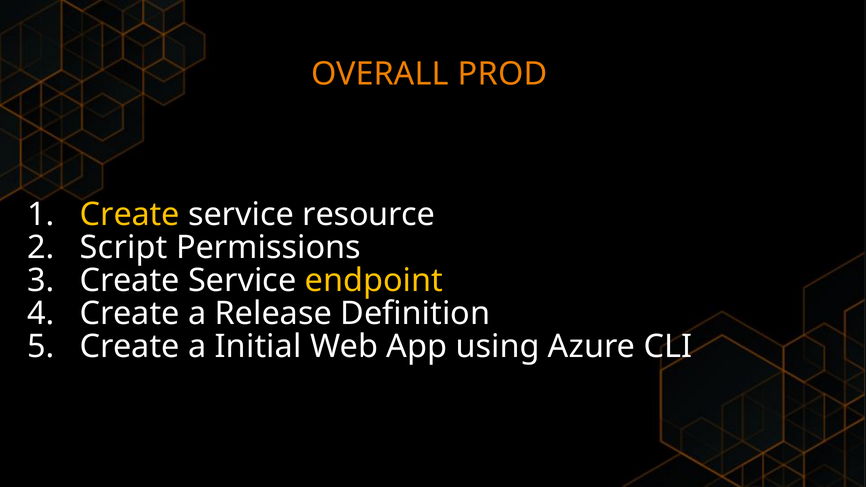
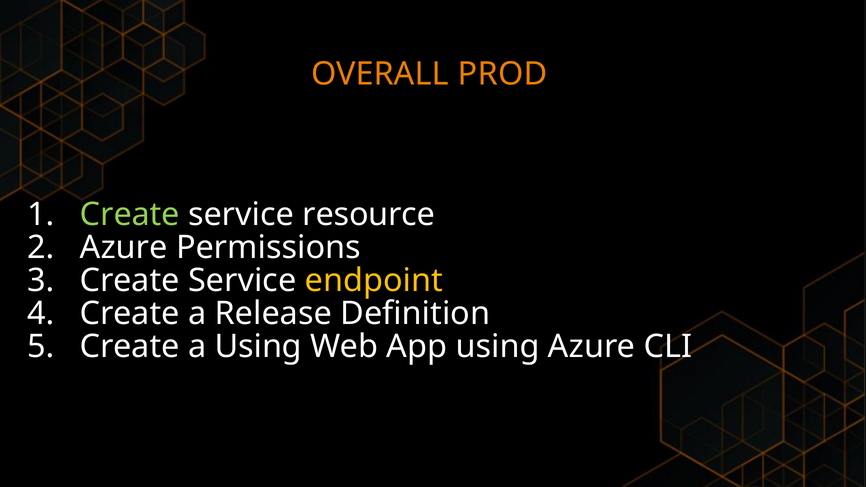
Create colour: yellow -> light green (130, 214)
Script: Script -> Azure (124, 248)
a Initial: Initial -> Using (258, 347)
